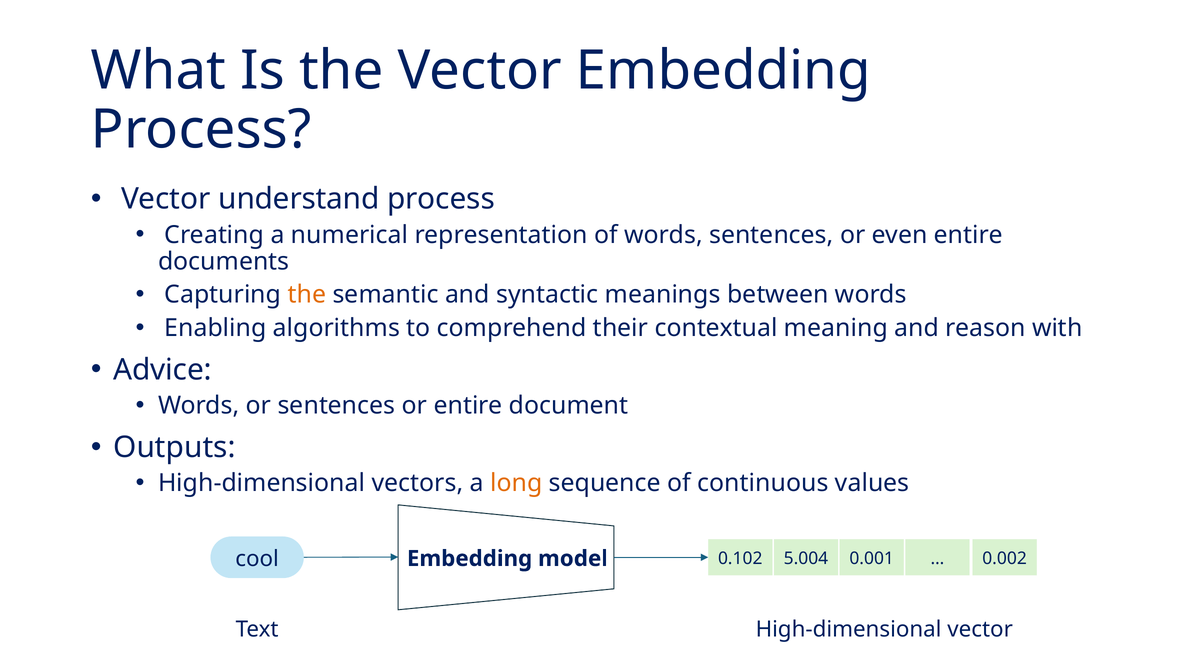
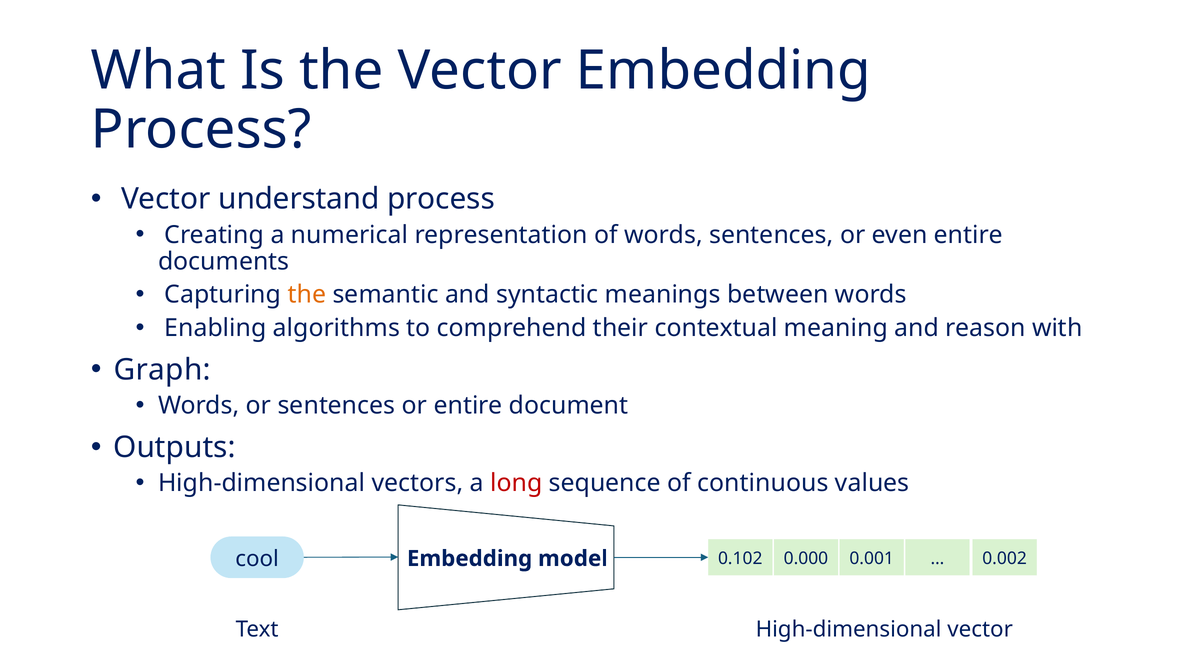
Advice: Advice -> Graph (162, 370)
long colour: orange -> red (516, 483)
5.004: 5.004 -> 0.000 (806, 559)
